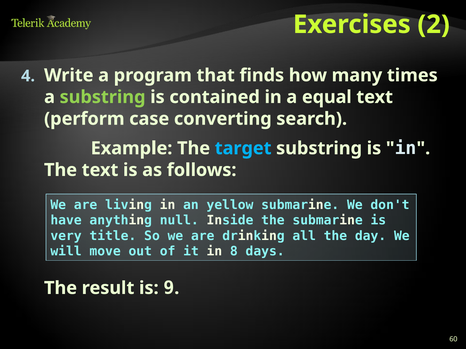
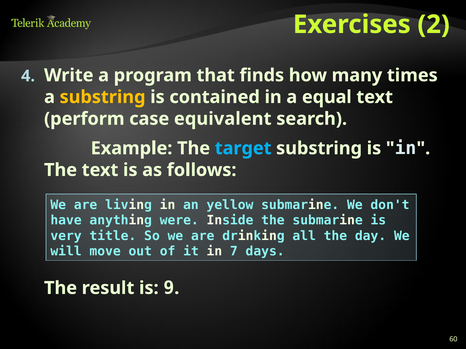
substring colour: light green -> yellow (103, 97)
converting: converting -> equivalent (223, 119)
null: null -> were (179, 221)
8: 8 -> 7 (234, 252)
